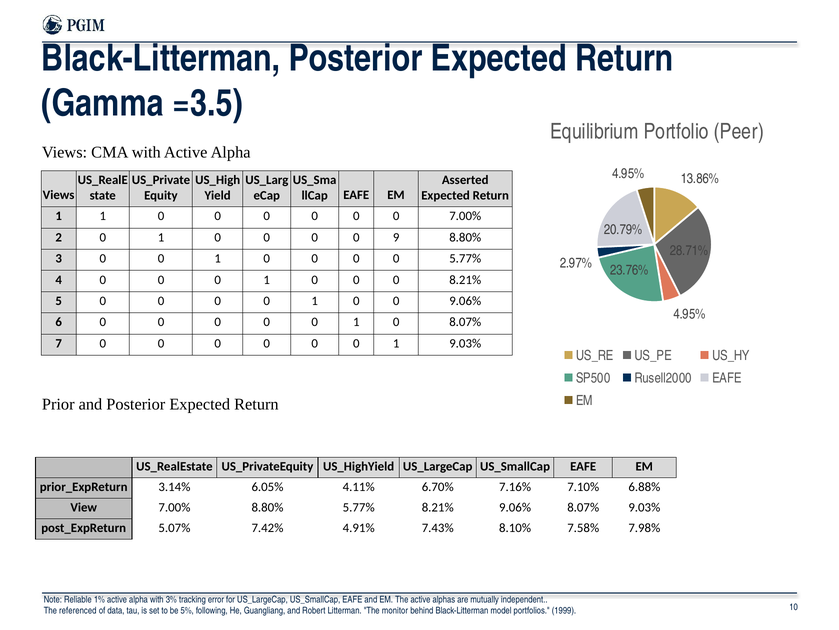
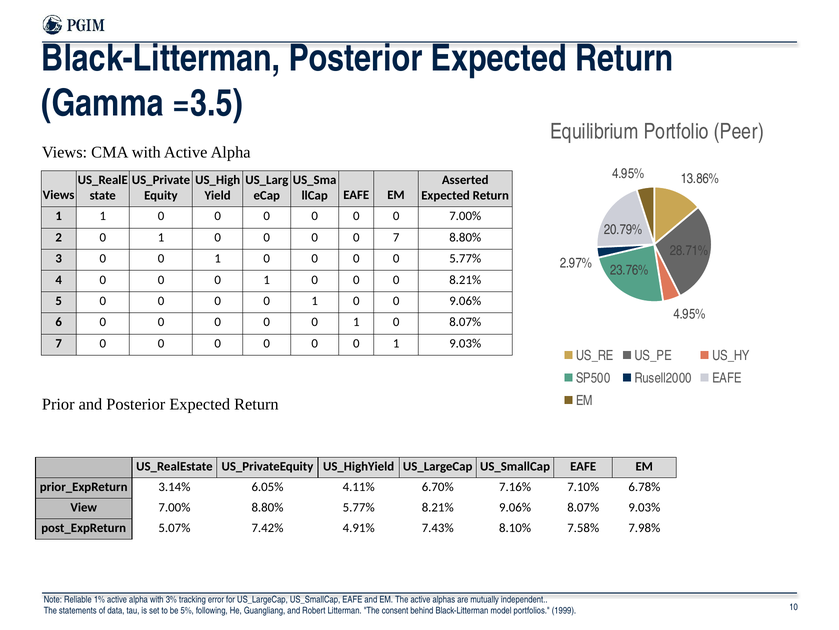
0 9: 9 -> 7 (396, 237)
6.88%: 6.88% -> 6.78% (644, 486)
referenced: referenced -> statements (78, 610)
monitor: monitor -> consent (395, 610)
